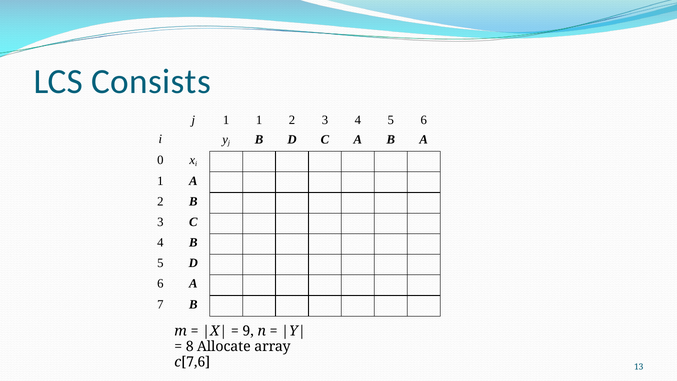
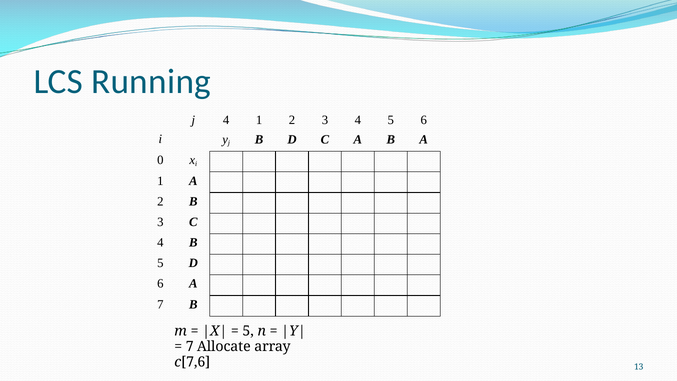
Consists: Consists -> Running (151, 82)
1: 1 -> 4 (226, 120)
9: 9 -> 5 (248, 331)
8: 8 -> 7 (190, 346)
